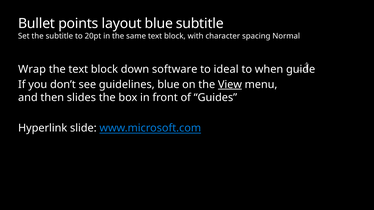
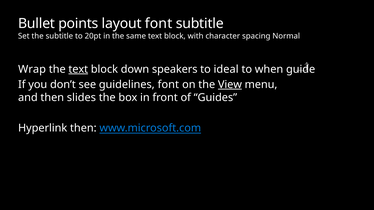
layout blue: blue -> font (159, 23)
text underline: none -> present (78, 69)
software: software -> speakers (175, 69)
guidelines blue: blue -> font (168, 85)
Hyperlink slide: slide -> then (83, 128)
